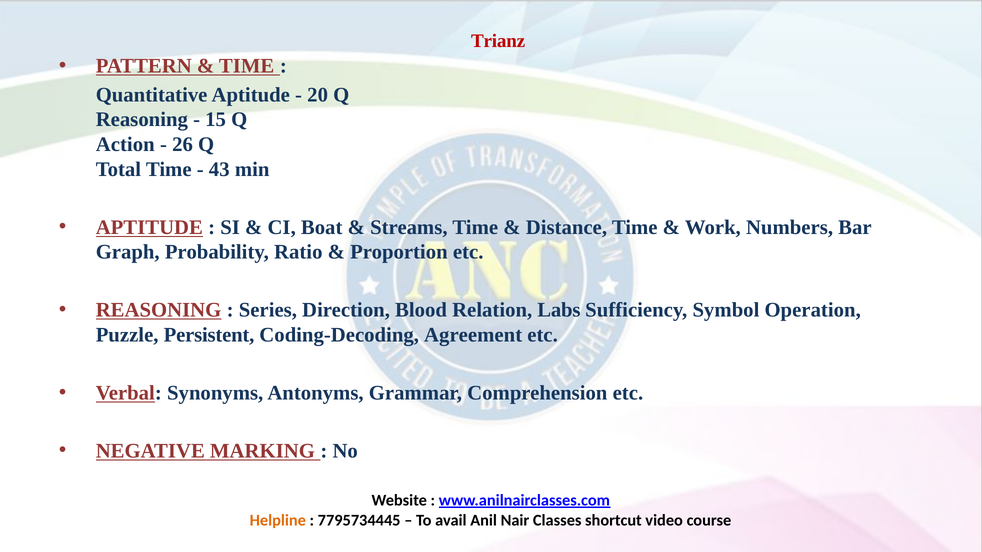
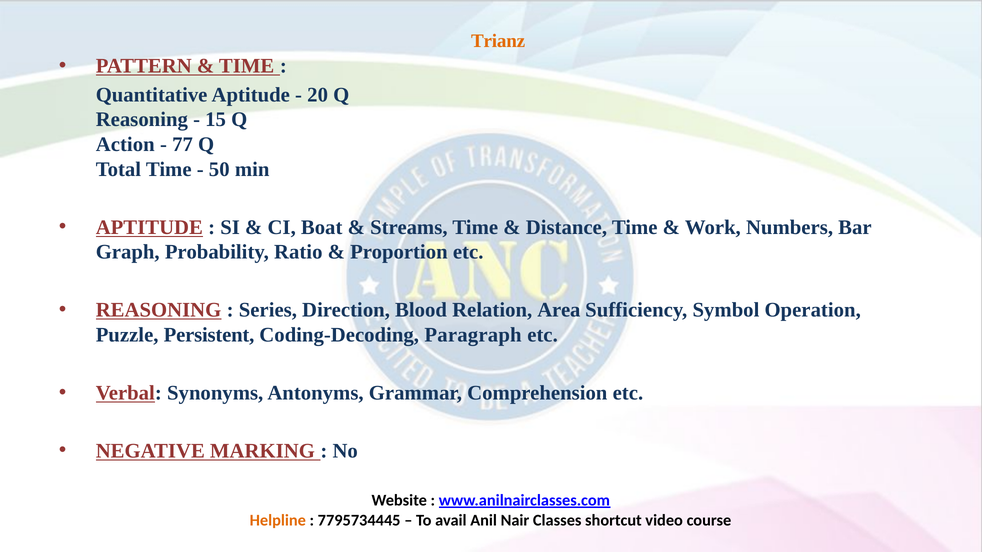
Trianz colour: red -> orange (498, 41)
26: 26 -> 77 (183, 145)
43: 43 -> 50 (219, 169)
Labs: Labs -> Area (559, 310)
Agreement: Agreement -> Paragraph (473, 335)
